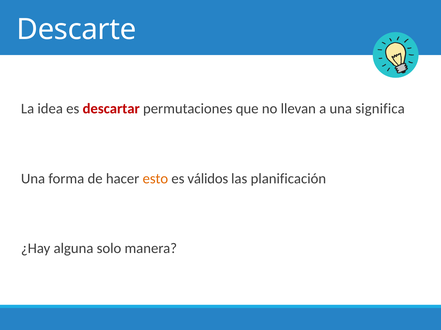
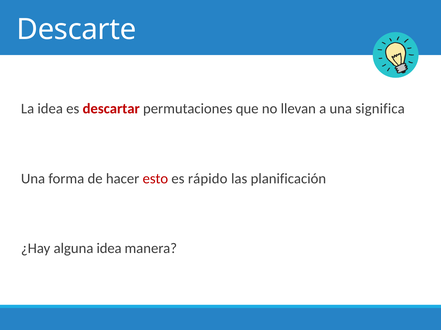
esto colour: orange -> red (155, 179)
válidos: válidos -> rápido (208, 179)
alguna solo: solo -> idea (109, 249)
